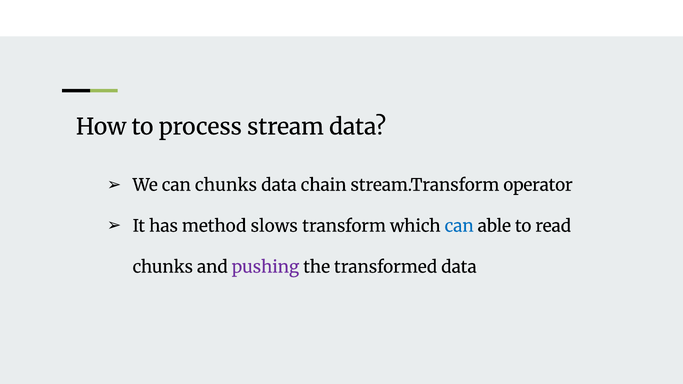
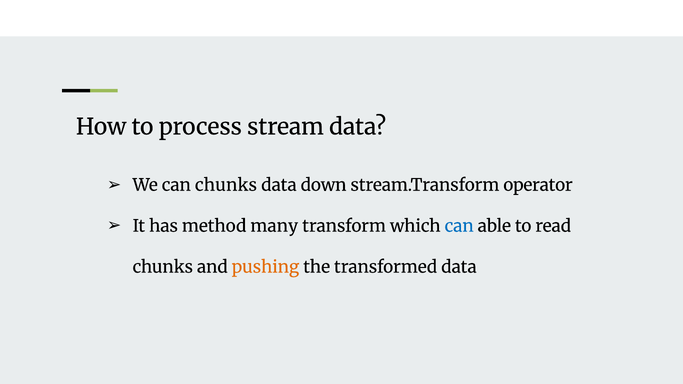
chain: chain -> down (324, 185)
slows: slows -> many (274, 226)
pushing colour: purple -> orange (265, 267)
